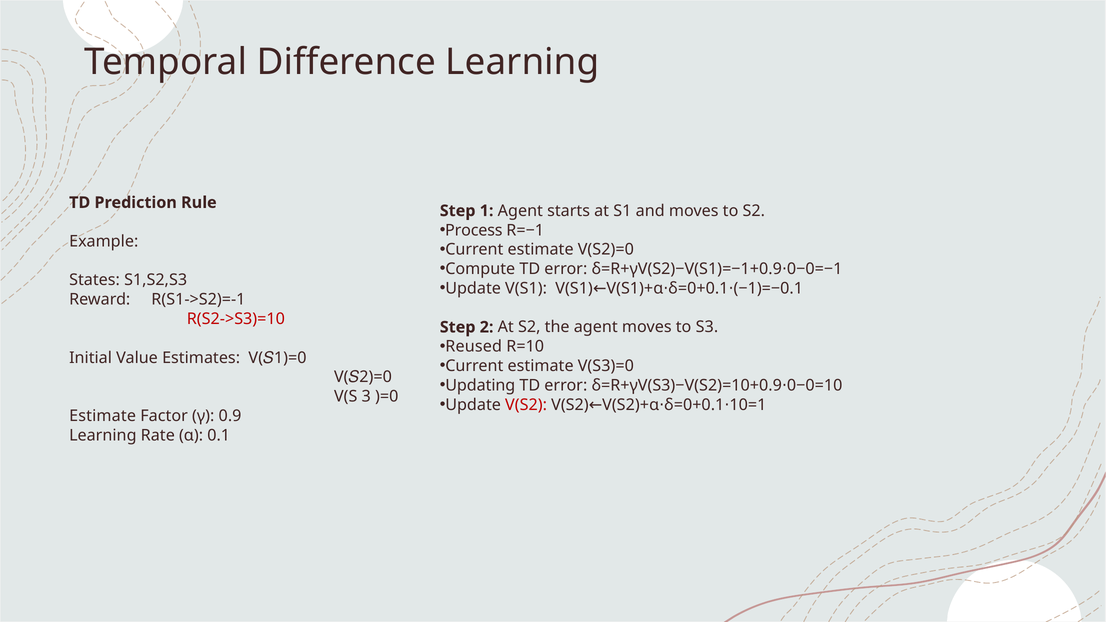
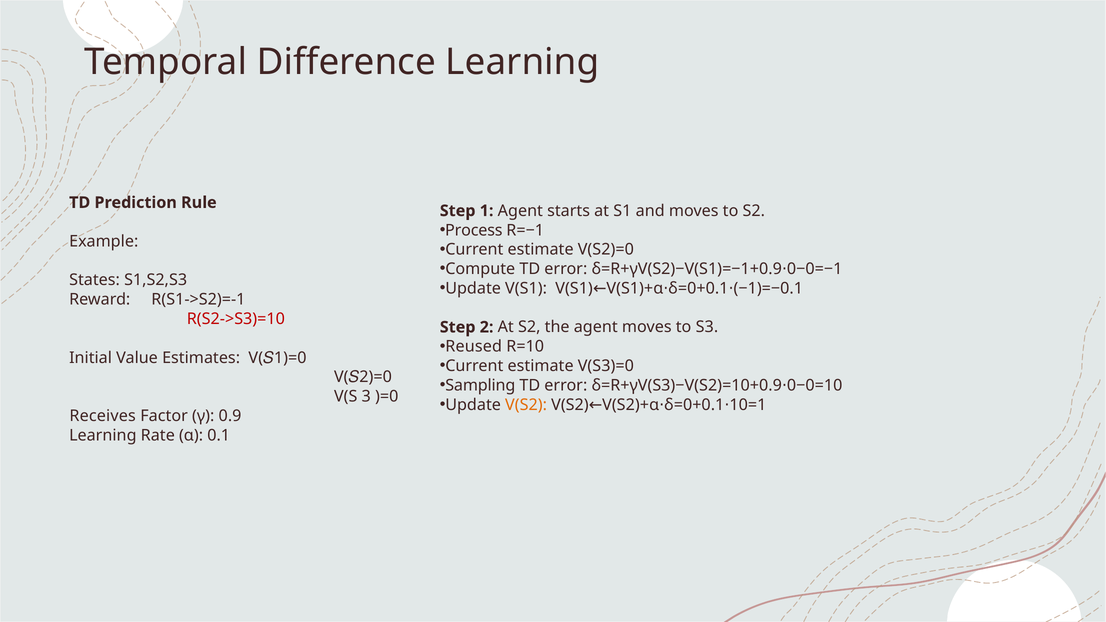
Updating: Updating -> Sampling (480, 385)
V(S2 colour: red -> orange (526, 405)
Estimate: Estimate -> Receives (103, 416)
